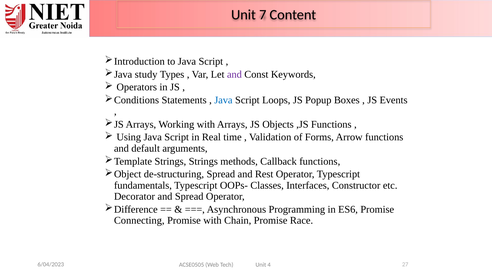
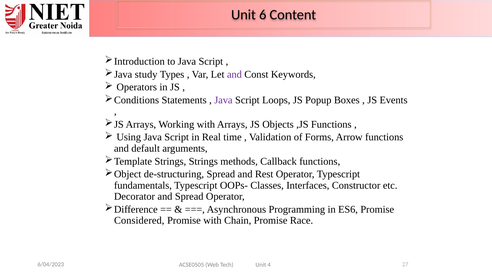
7: 7 -> 6 (263, 15)
Java colour: blue -> purple (223, 100)
Connecting: Connecting -> Considered (139, 220)
